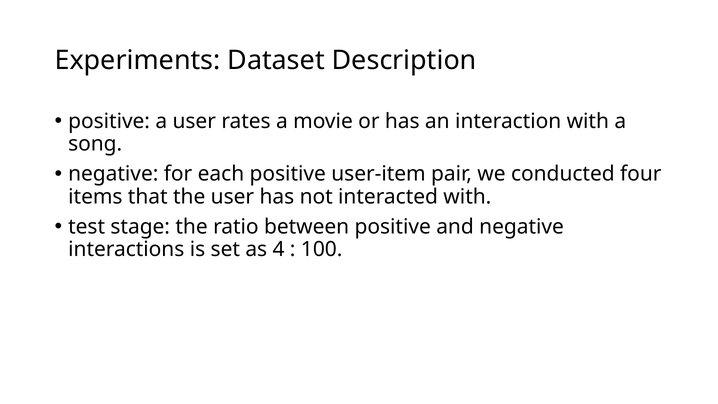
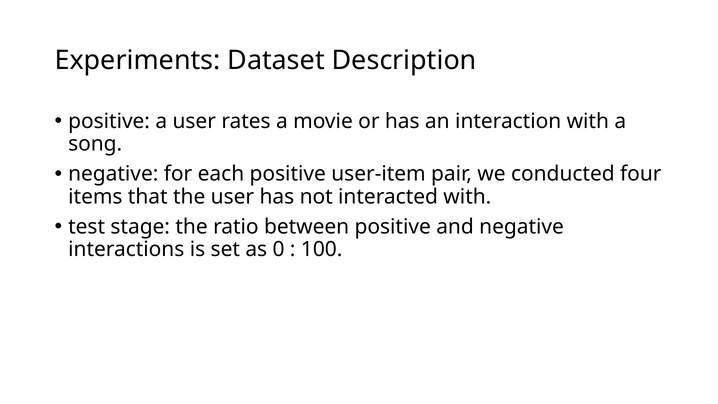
4: 4 -> 0 (279, 249)
